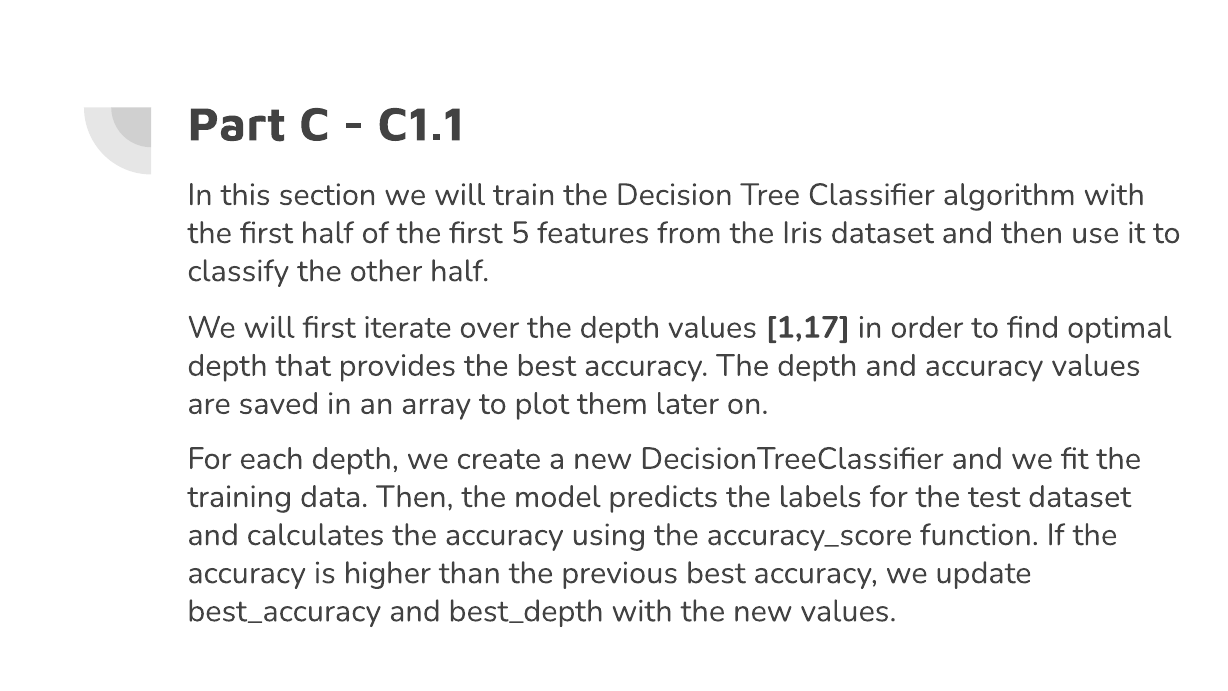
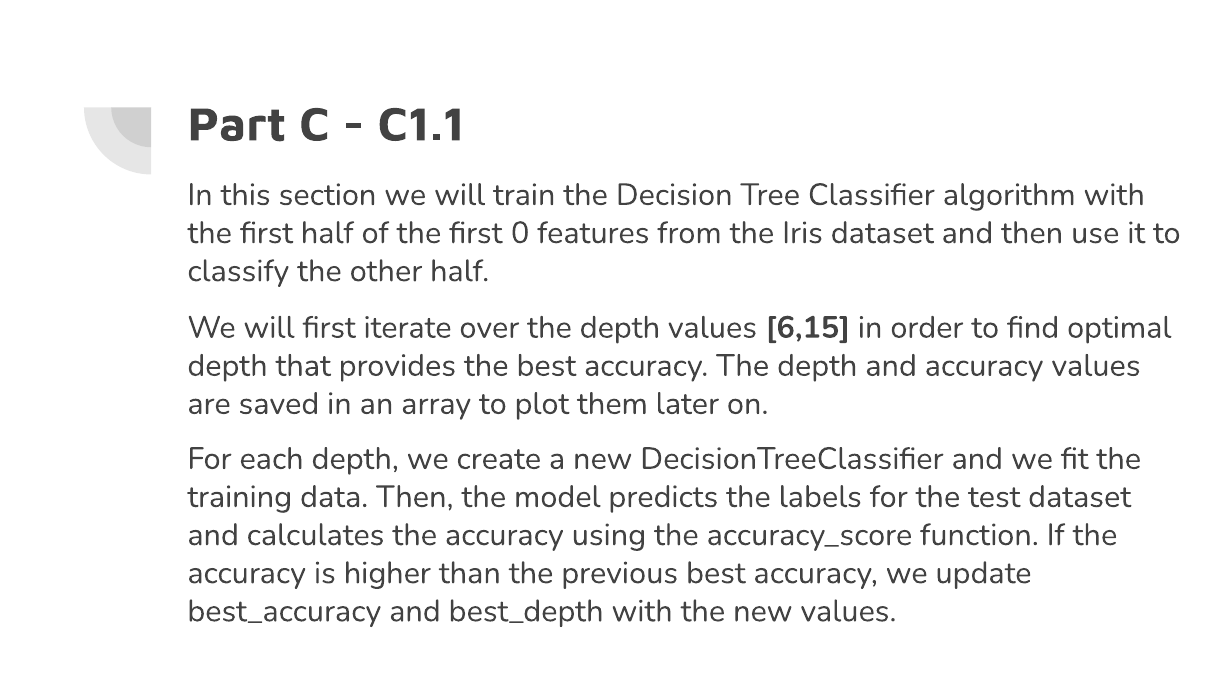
5: 5 -> 0 (520, 233)
1,17: 1,17 -> 6,15 (808, 327)
